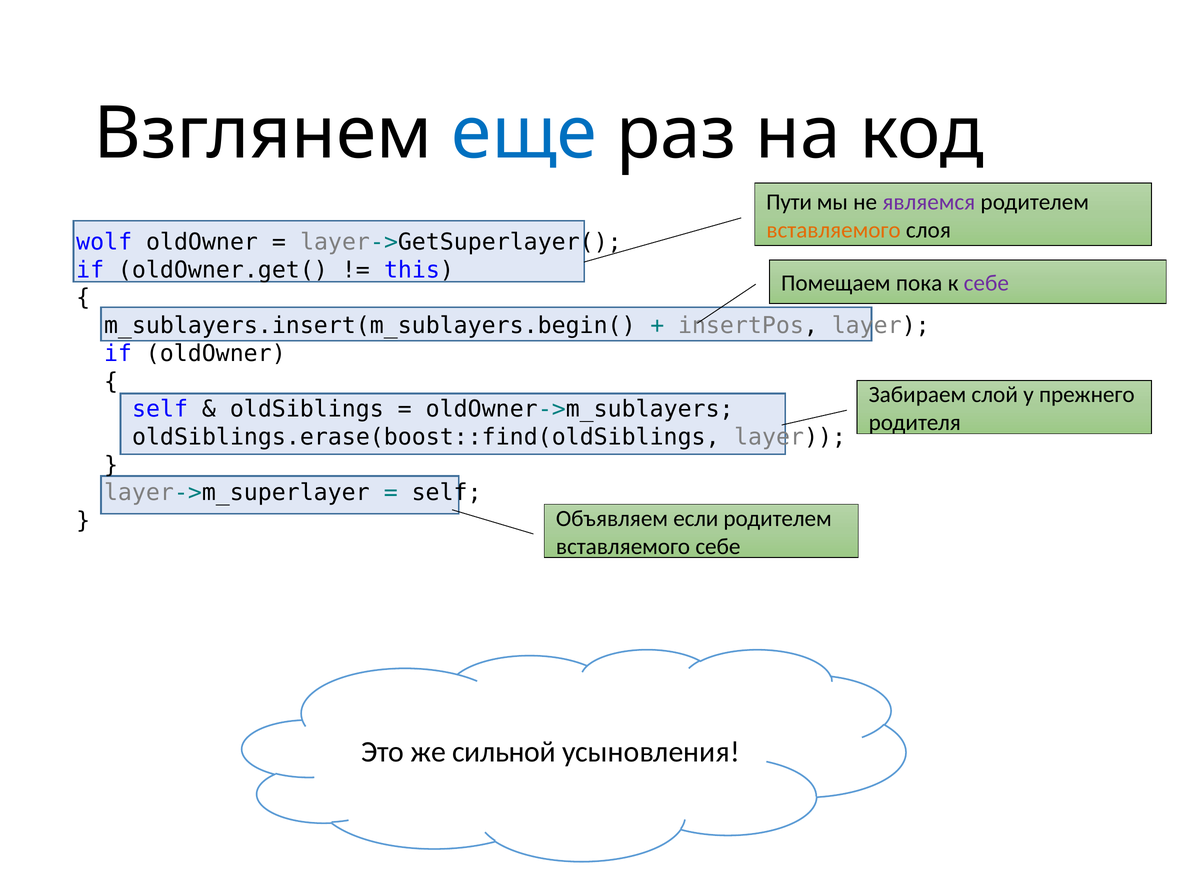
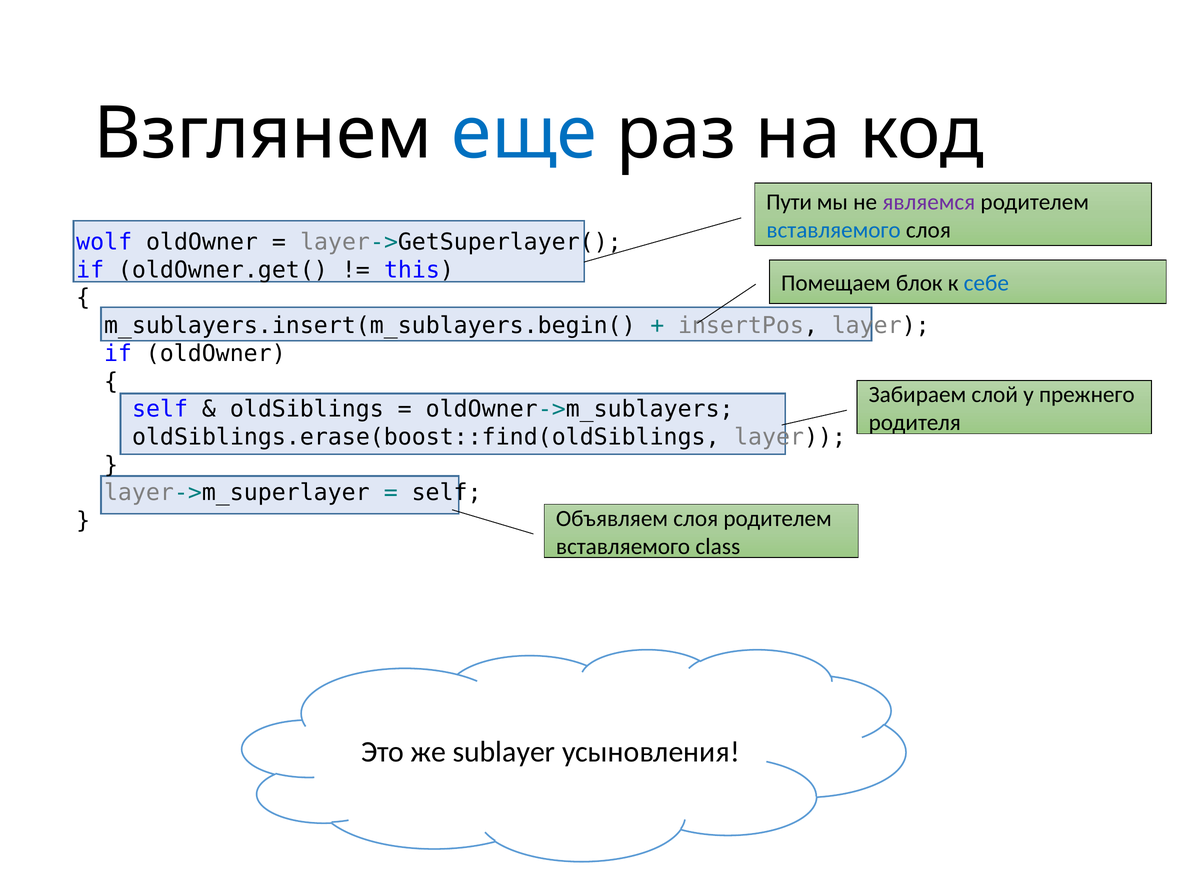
вставляемого colour: orange -> blue (834, 230)
пока: пока -> блок (919, 283)
себе colour: purple -> blue (986, 283)
Объявляем если: если -> слоя (696, 518)
вставляемого себе: себе -> class (718, 546)
сильной: сильной -> sublayer (504, 752)
